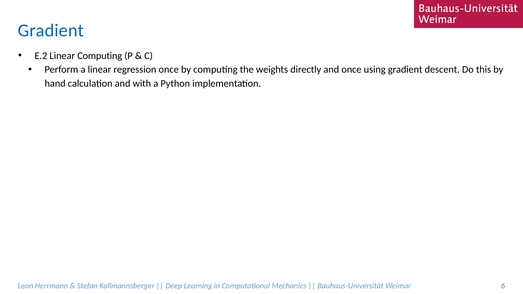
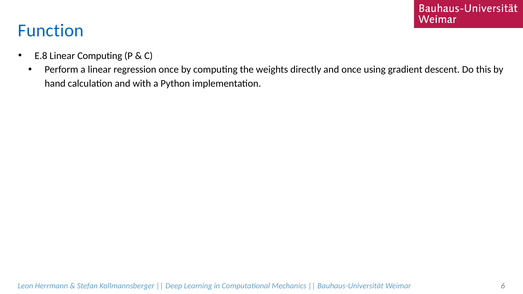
Gradient: Gradient -> Function (51, 31)
E.2: E.2 -> E.8 (41, 56)
